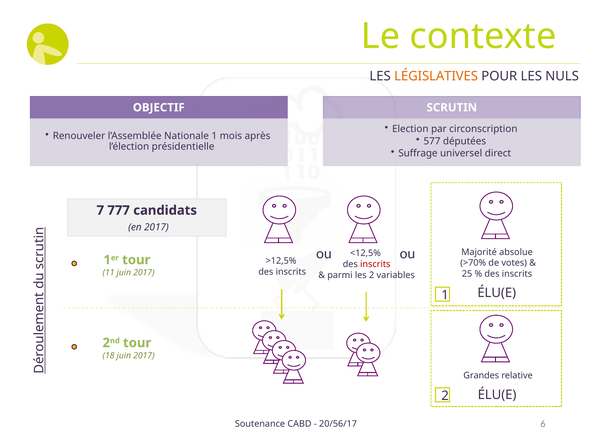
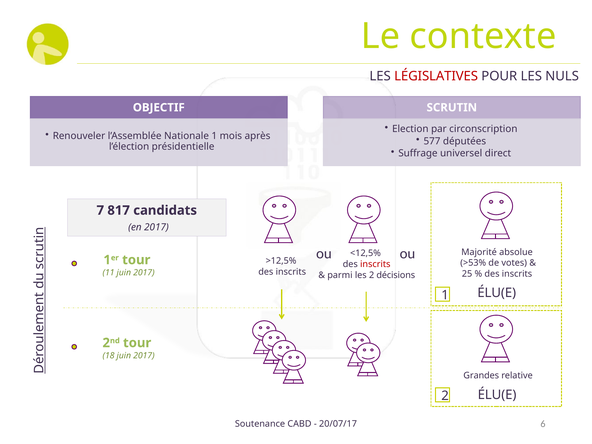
LÉGISLATIVES colour: orange -> red (436, 76)
777: 777 -> 817 (119, 210)
>70%: >70% -> >53% (473, 263)
variables: variables -> décisions (396, 275)
20/56/17: 20/56/17 -> 20/07/17 (338, 424)
